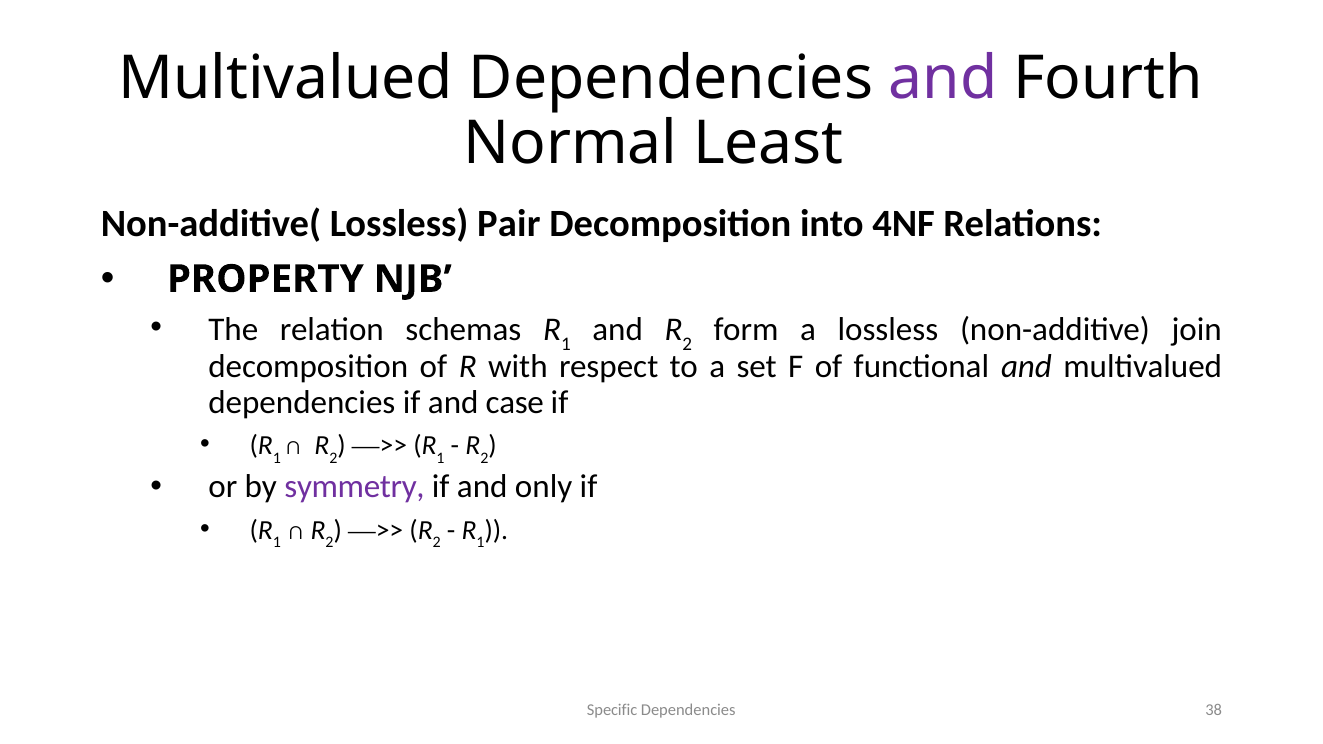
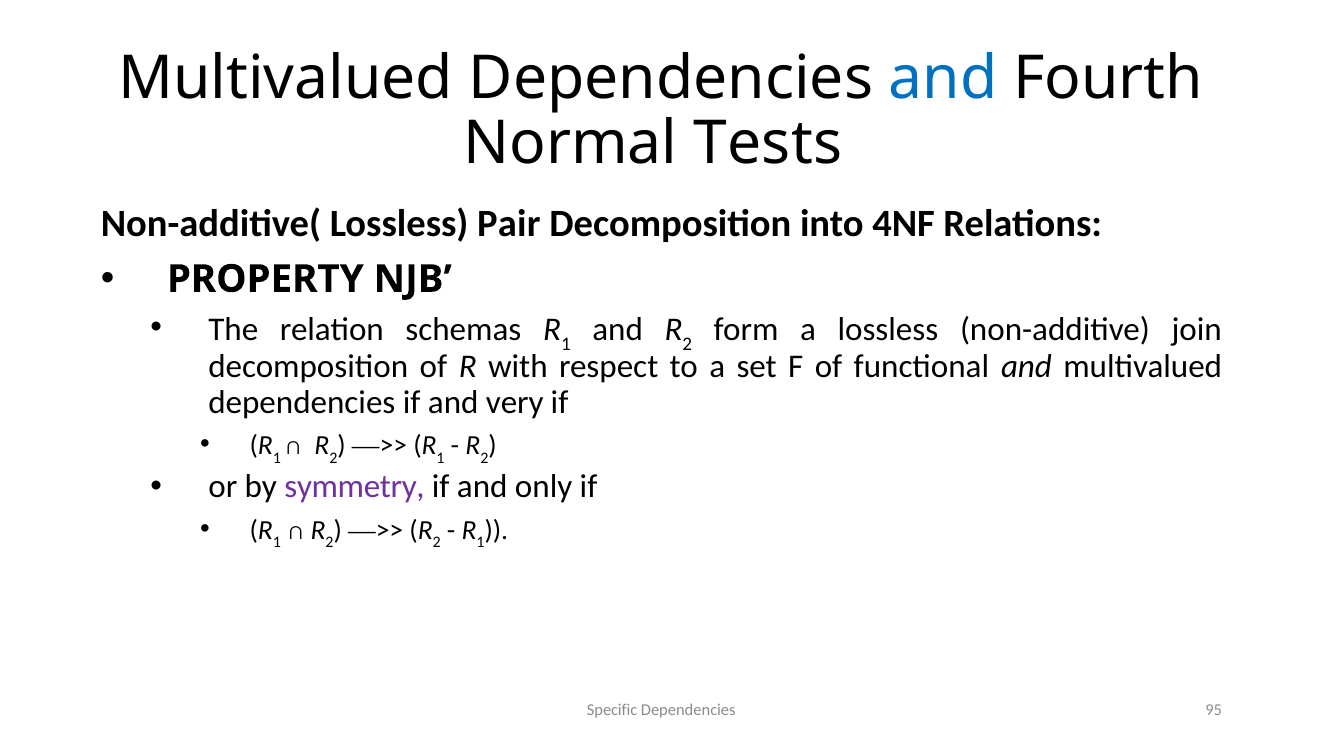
and colour: purple -> blue (943, 78)
Least: Least -> Tests (768, 144)
case: case -> very (515, 403)
38: 38 -> 95 (1214, 711)
